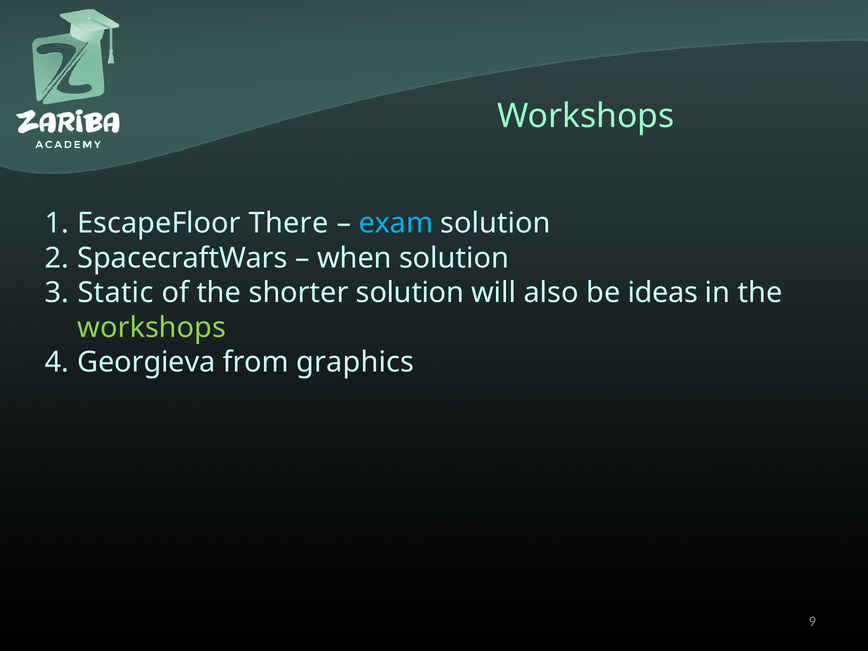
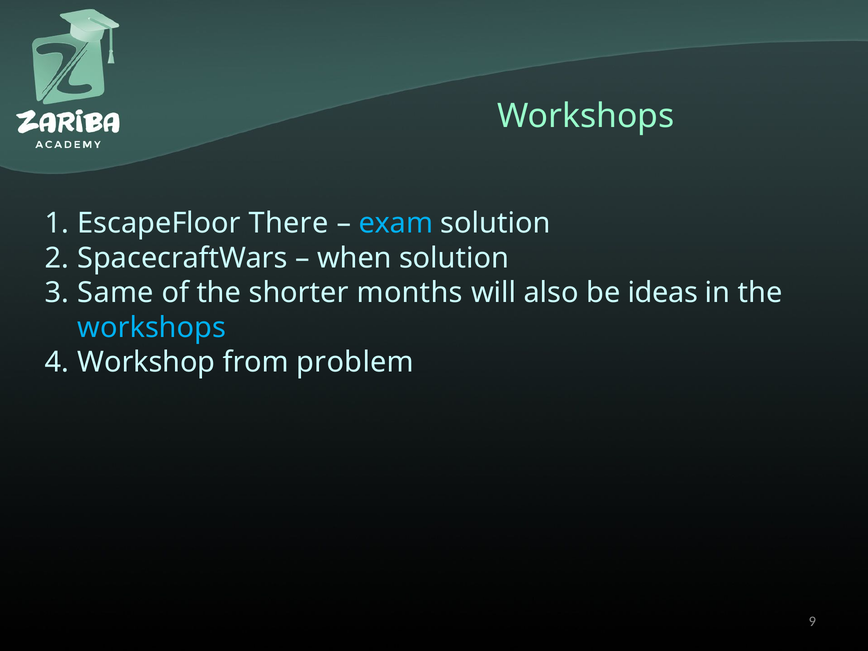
Static: Static -> Same (116, 293)
shorter solution: solution -> months (410, 293)
workshops colour: light green -> light blue (152, 327)
Georgieva: Georgieva -> Workshop (146, 362)
graphics: graphics -> problem (355, 362)
